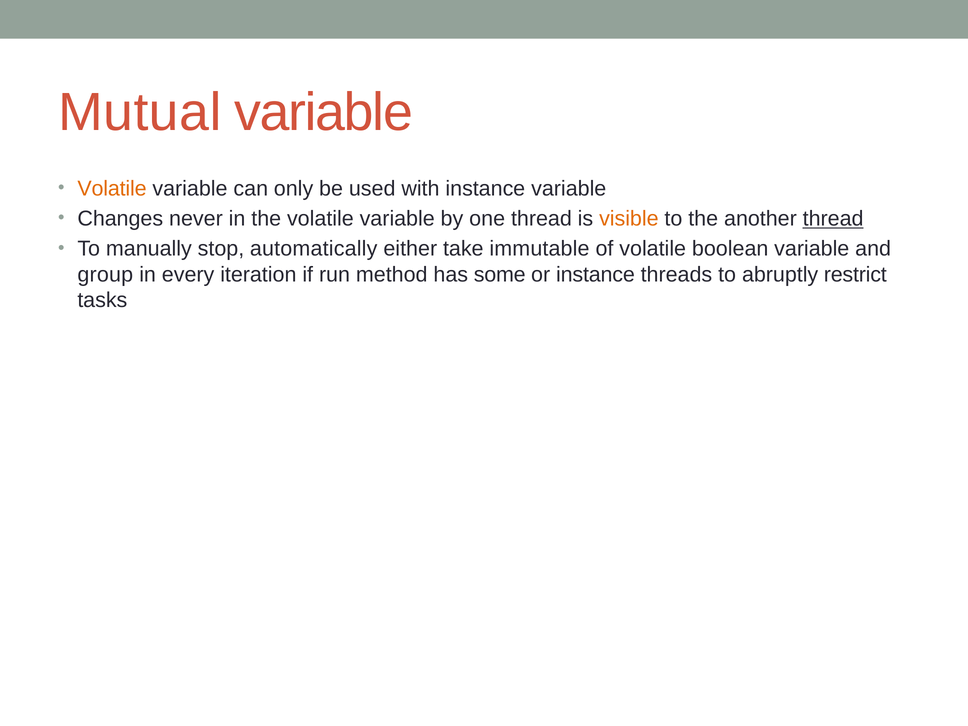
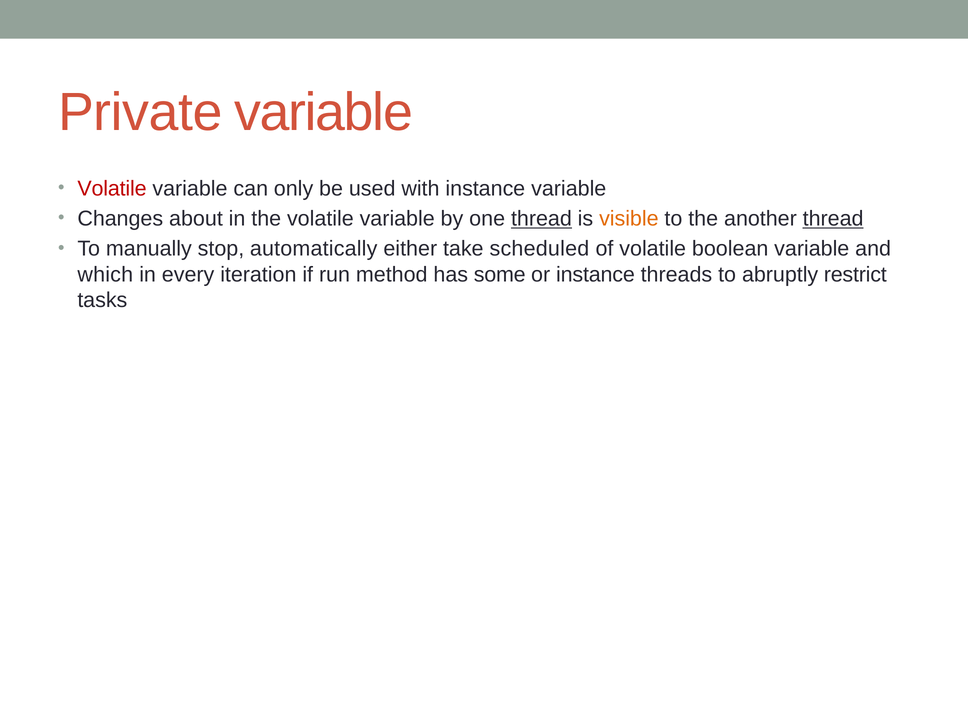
Mutual: Mutual -> Private (140, 113)
Volatile colour: orange -> red (112, 189)
never: never -> about (196, 219)
thread underline: none -> present (541, 219)
immutable: immutable -> scheduled (539, 249)
group: group -> which (105, 275)
